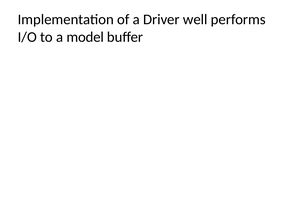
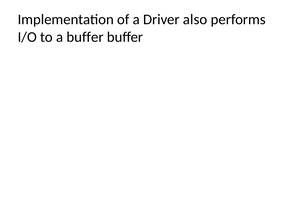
well: well -> also (195, 19)
a model: model -> buffer (85, 37)
